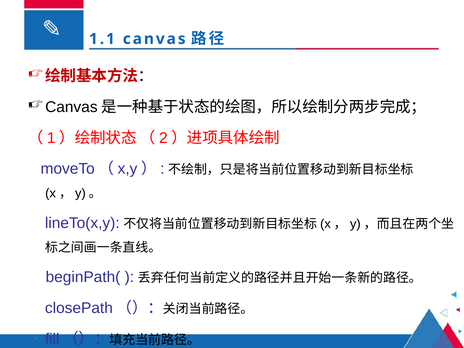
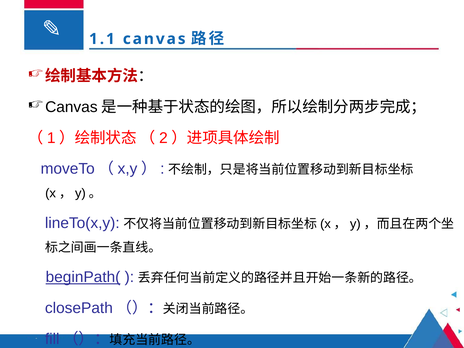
beginPath( underline: none -> present (83, 277)
